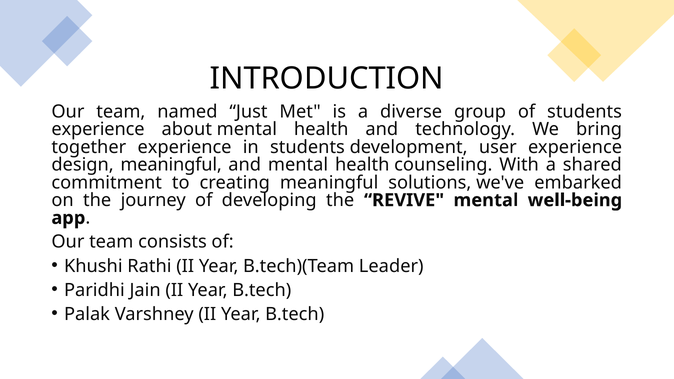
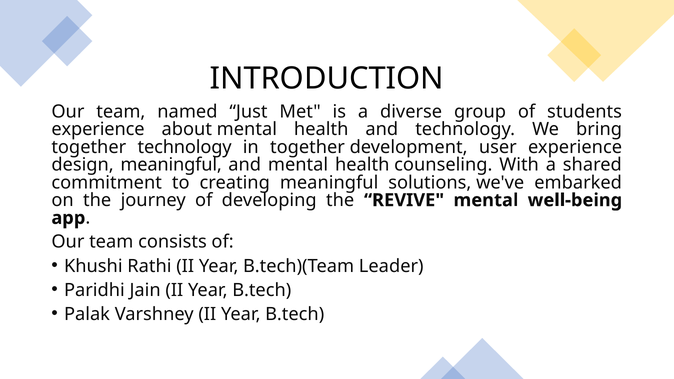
together experience: experience -> technology (185, 147)
in students: students -> together (307, 147)
